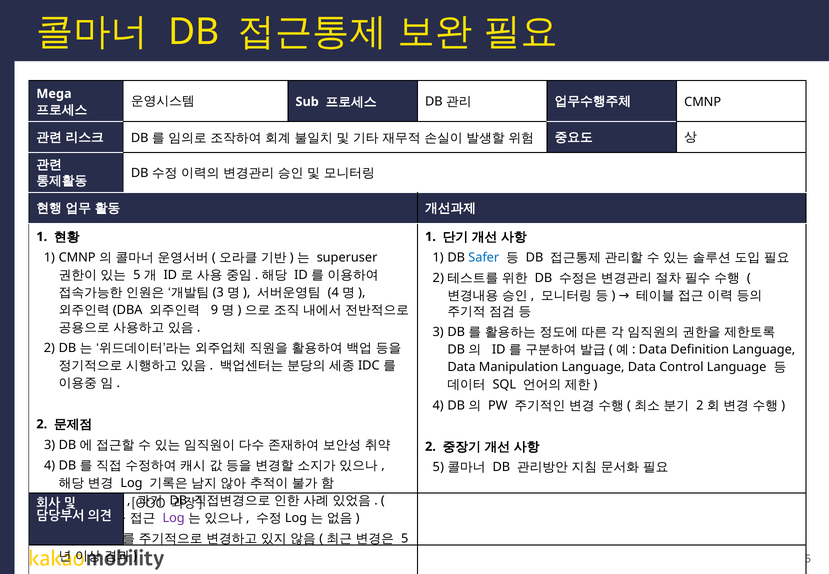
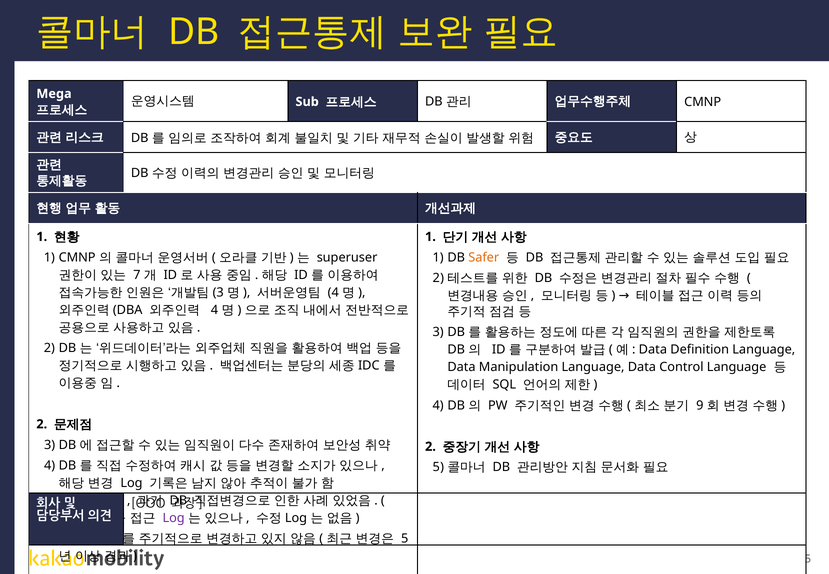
Safer colour: blue -> orange (484, 257)
5: 5 -> 7 (137, 275)
9: 9 -> 4 (215, 310)
2: 2 -> 9 (700, 405)
